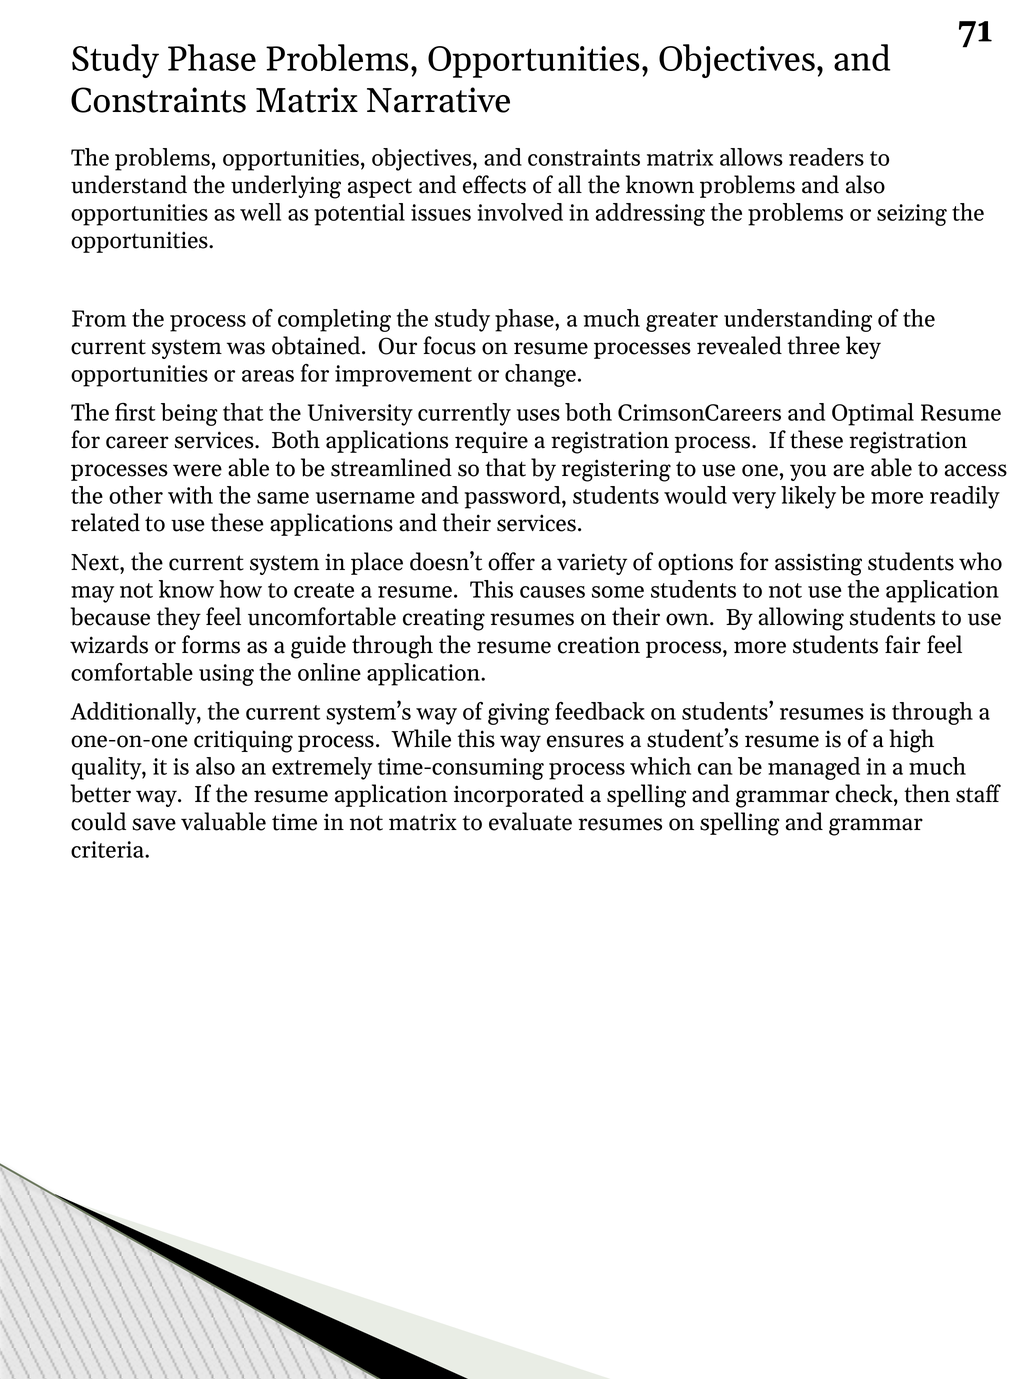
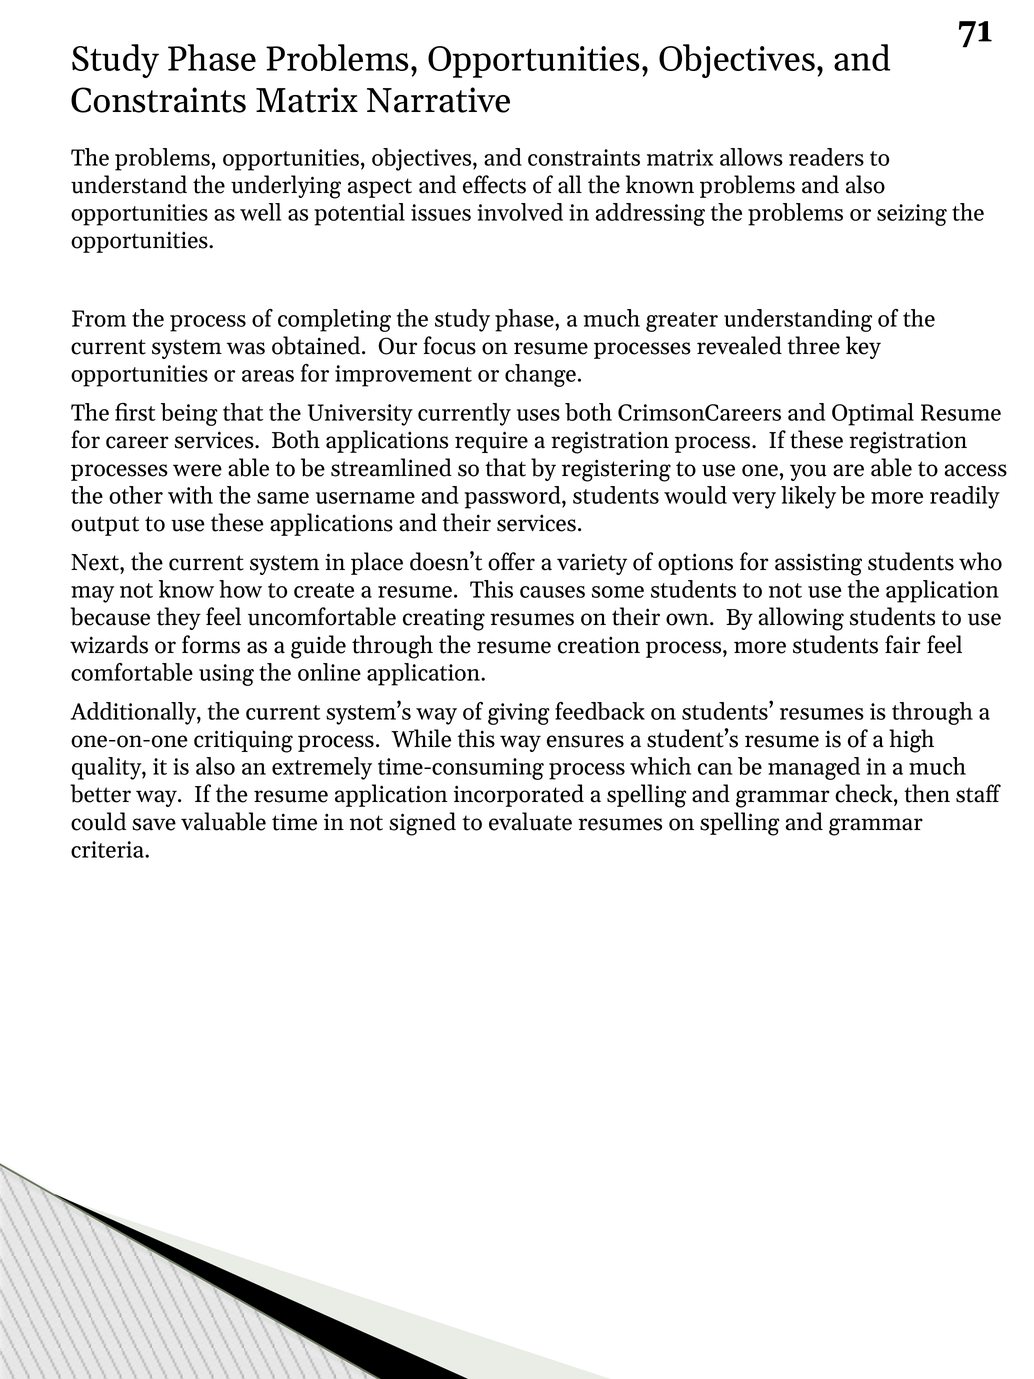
related: related -> output (105, 523)
not matrix: matrix -> signed (423, 822)
